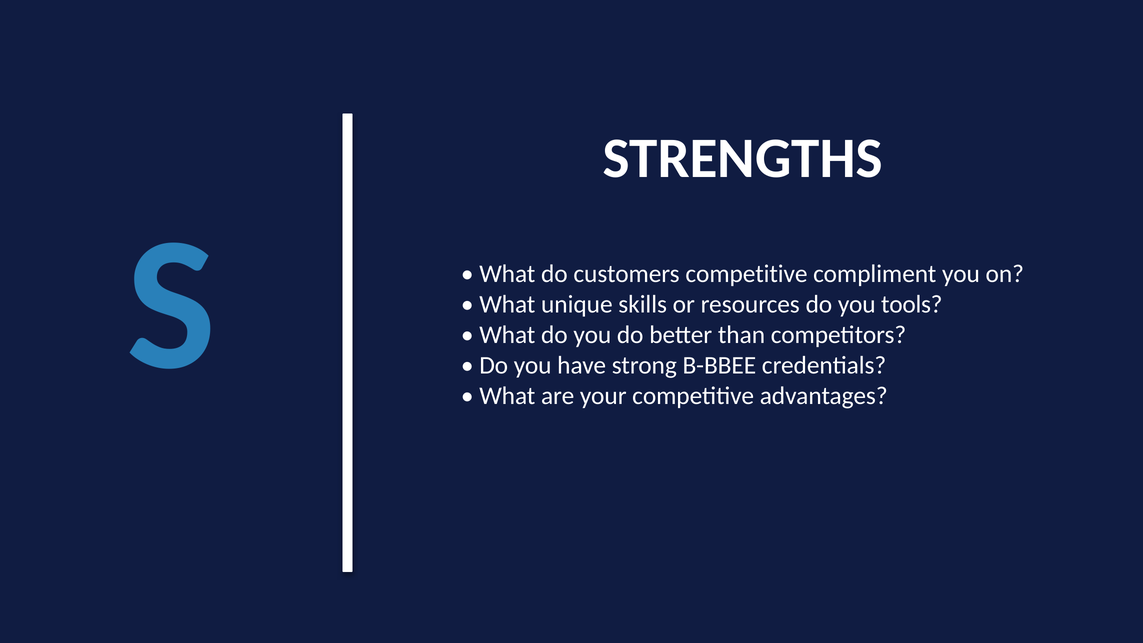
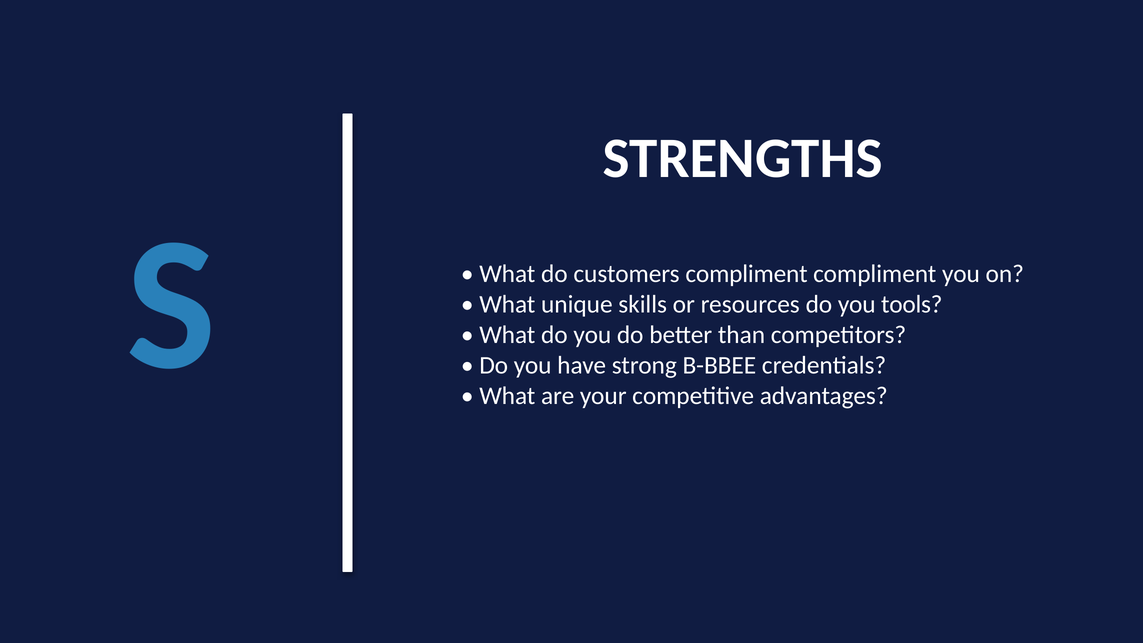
customers competitive: competitive -> compliment (747, 274)
